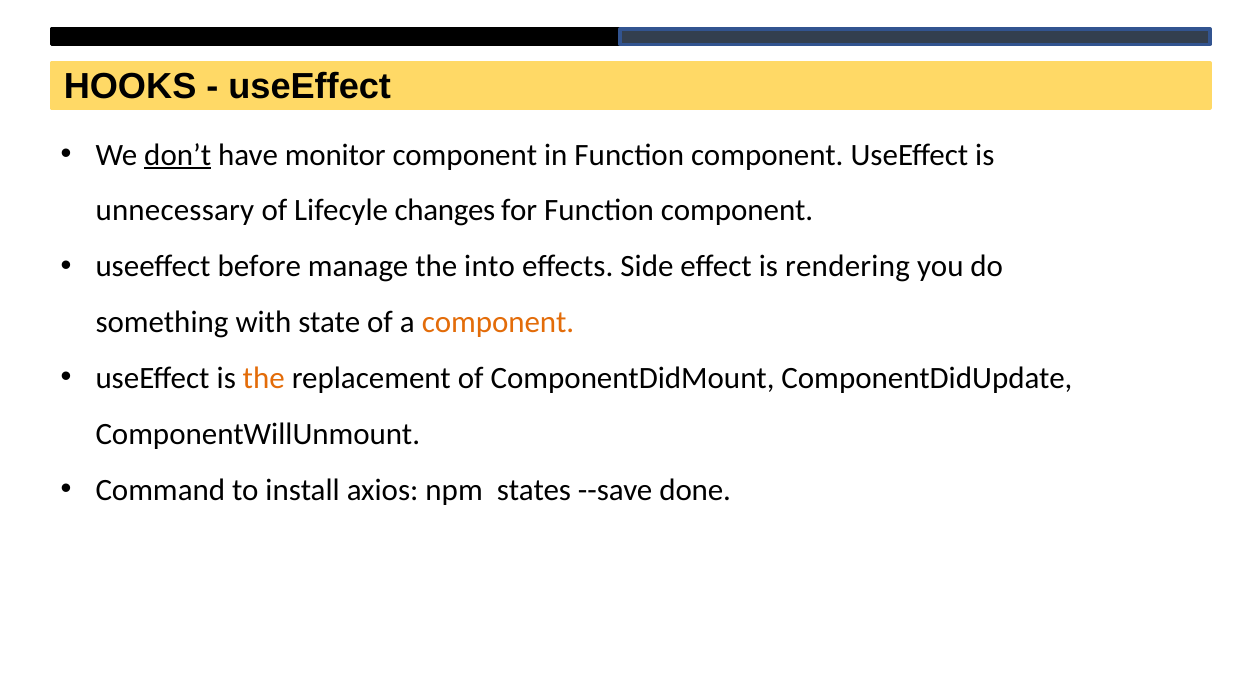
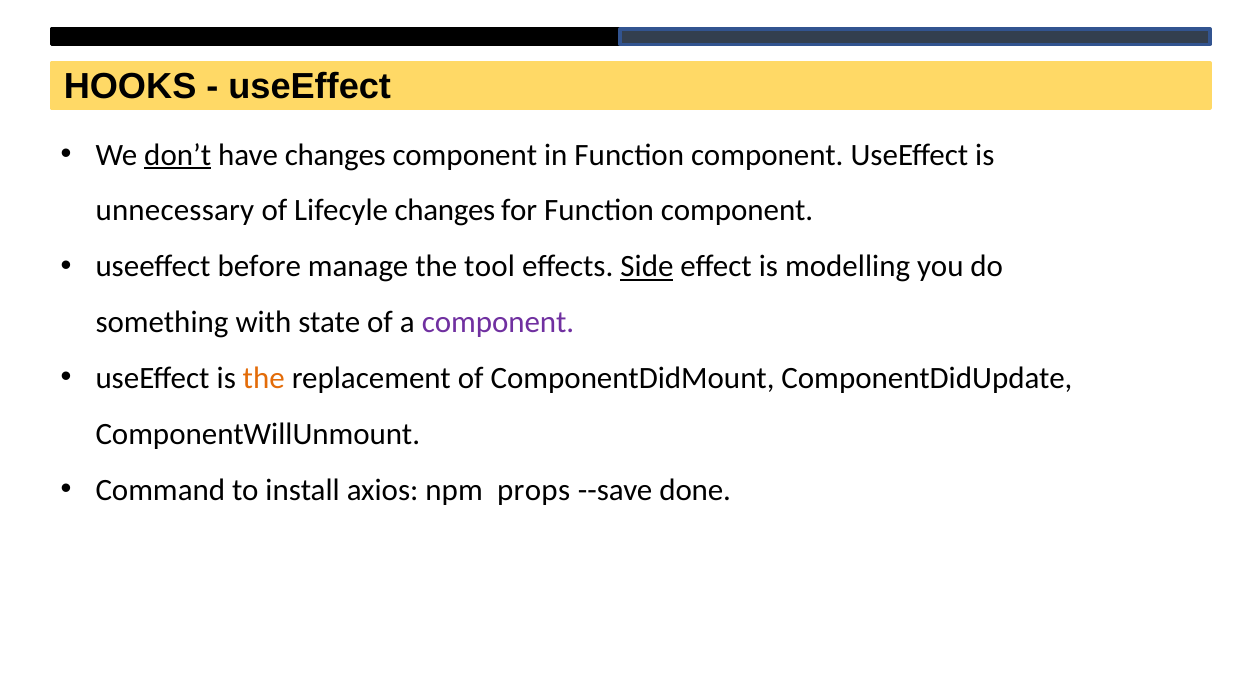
have monitor: monitor -> changes (335, 155)
into: into -> tool (490, 266)
Side underline: none -> present (647, 266)
rendering: rendering -> modelling (848, 266)
component colour: orange -> purple (498, 322)
states: states -> props (534, 489)
